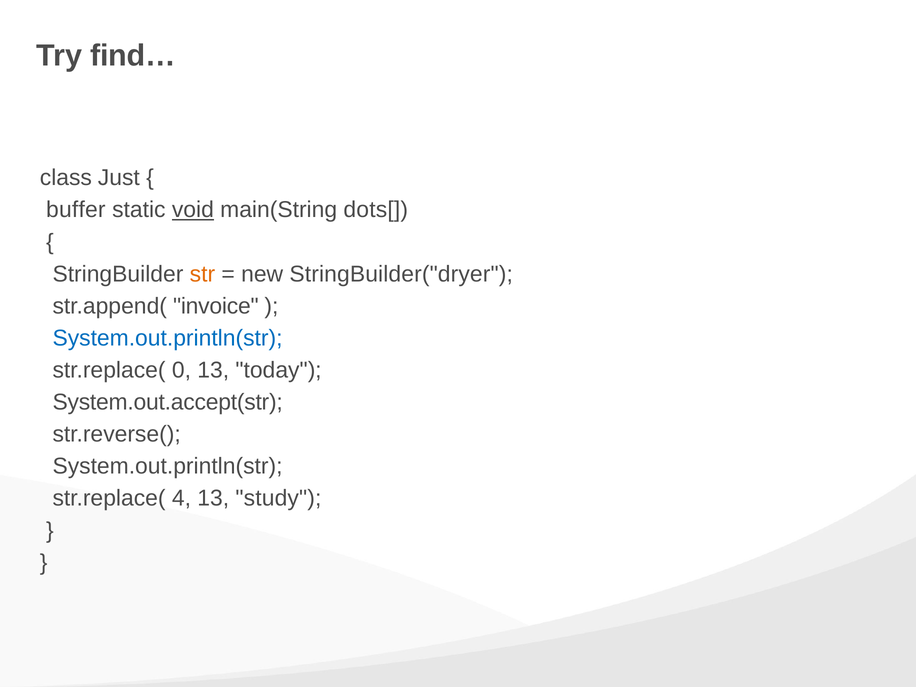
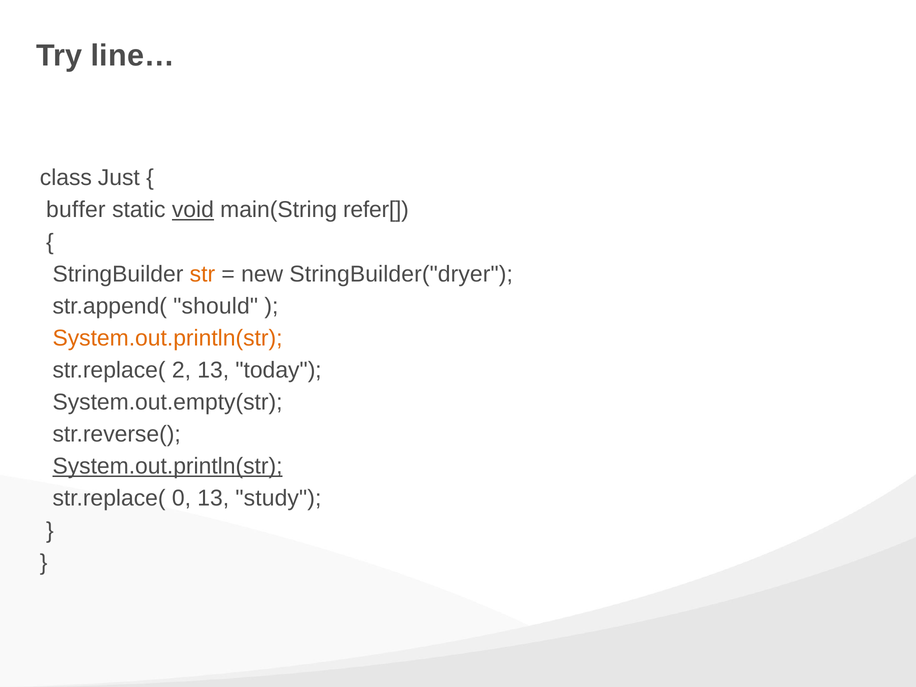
find…: find… -> line… (133, 56)
dots[: dots[ -> refer[ (376, 210)
invoice: invoice -> should (216, 306)
System.out.println(str colour: blue -> orange (168, 338)
0: 0 -> 2 (181, 370)
System.out.accept(str: System.out.accept(str -> System.out.empty(str (168, 402)
System.out.println(str underline: none -> present (168, 466)
4: 4 -> 0 (181, 498)
